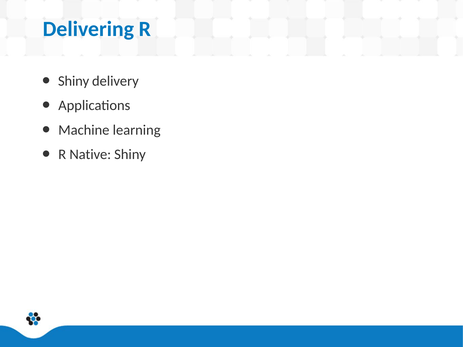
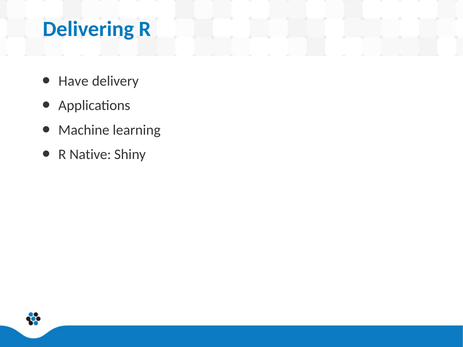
Shiny: Shiny -> Have (73, 81)
